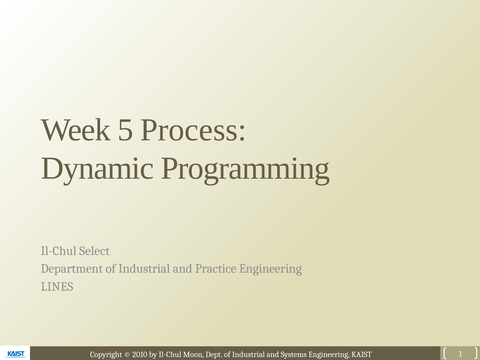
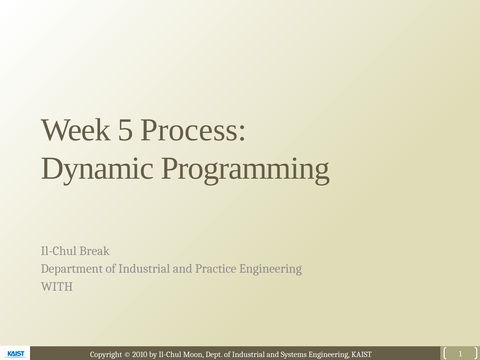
Select: Select -> Break (95, 251)
LINES: LINES -> WITH (57, 287)
